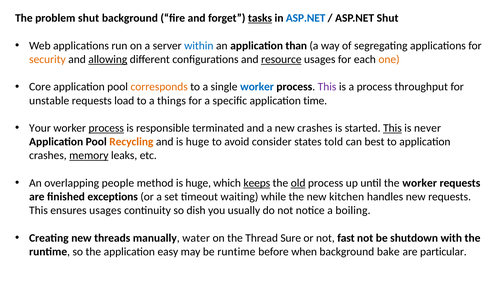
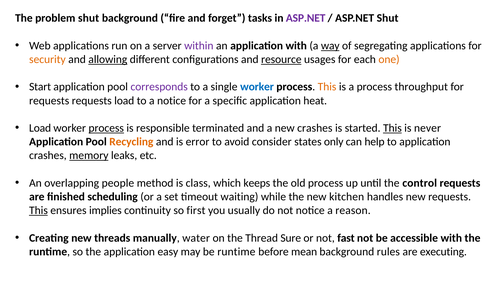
tasks underline: present -> none (260, 18)
ASP.NET colour: blue -> purple (306, 18)
within colour: blue -> purple (199, 46)
application than: than -> with (296, 46)
way underline: none -> present (330, 46)
Core: Core -> Start (40, 87)
corresponds colour: orange -> purple (159, 87)
This colour: purple -> orange (327, 87)
unstable: unstable -> requests (49, 101)
a things: things -> notice (172, 101)
time: time -> heat (315, 101)
Your: Your -> Load (40, 128)
and is huge: huge -> error (198, 142)
told: told -> only (334, 142)
best: best -> help (375, 142)
method is huge: huge -> class (198, 183)
keeps underline: present -> none (257, 183)
old underline: present -> none (298, 183)
the worker: worker -> control (420, 183)
exceptions: exceptions -> scheduling (113, 197)
This underline: none -> present (38, 211)
ensures usages: usages -> implies (105, 211)
dish: dish -> first (196, 211)
boiling: boiling -> reason (353, 211)
shutdown: shutdown -> accessible (414, 238)
when: when -> mean (304, 252)
bake: bake -> rules (388, 252)
particular: particular -> executing (443, 252)
